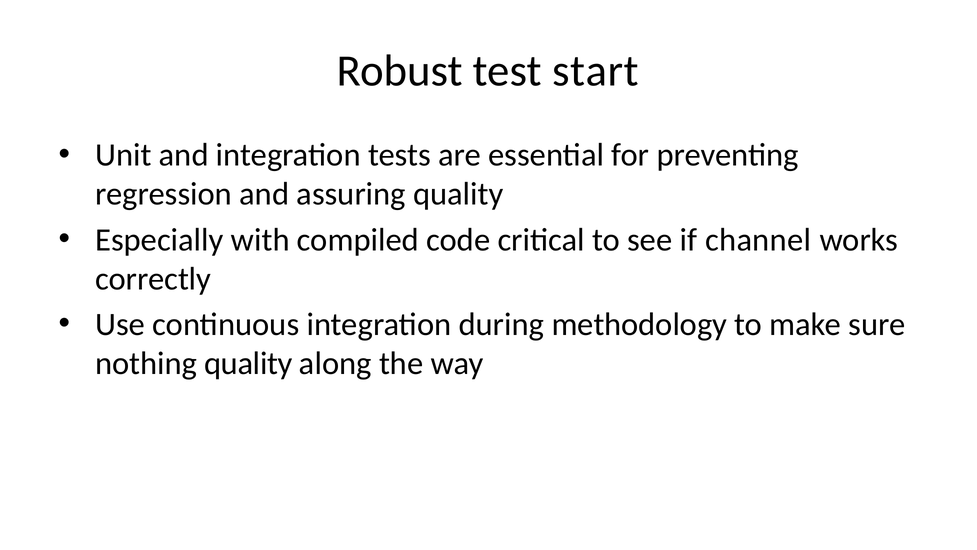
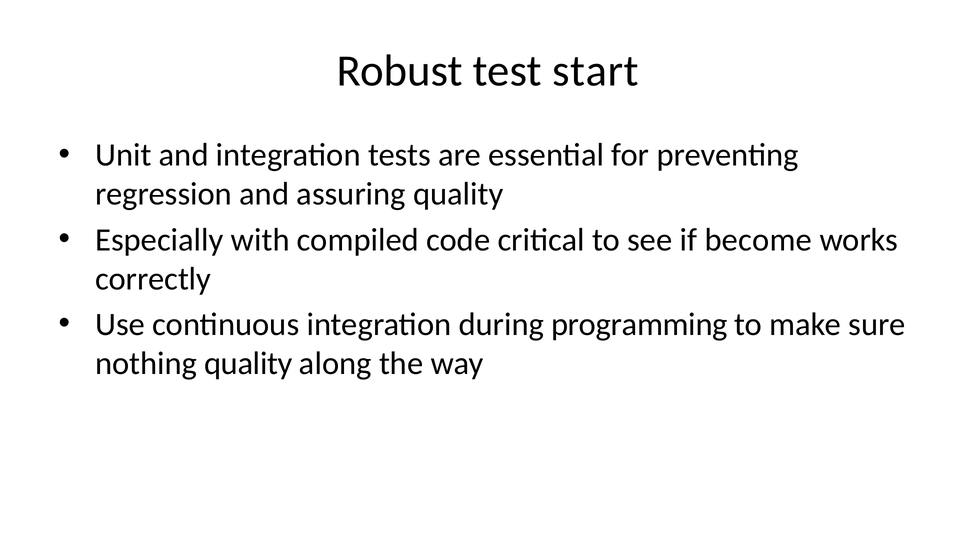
channel: channel -> become (758, 240)
methodology: methodology -> programming (639, 324)
